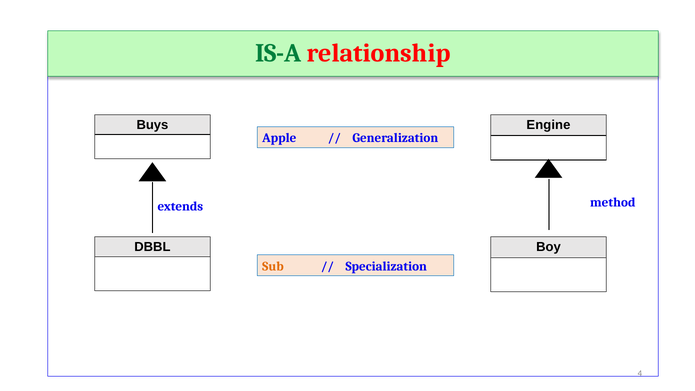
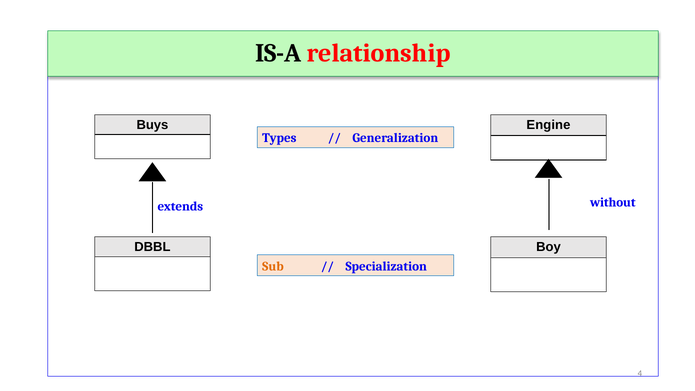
IS-A colour: green -> black (278, 53)
Apple: Apple -> Types (279, 138)
method: method -> without (613, 202)
